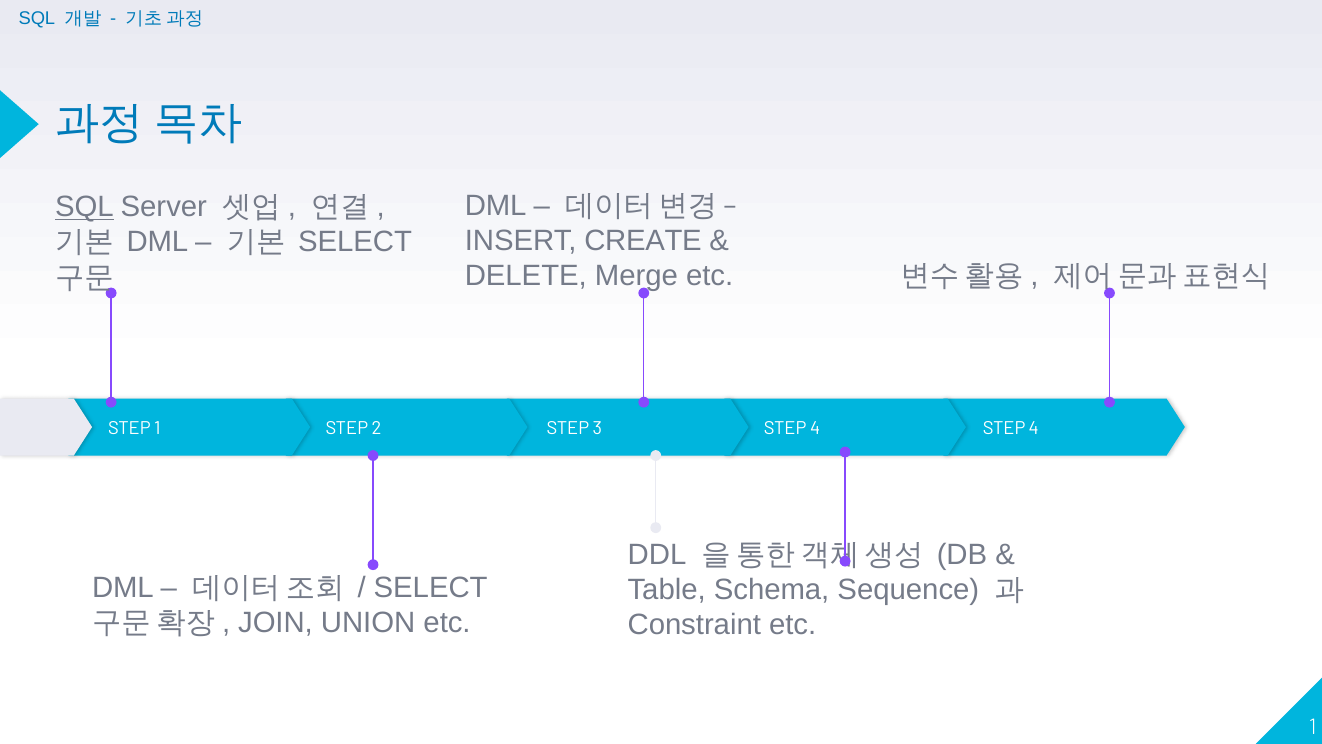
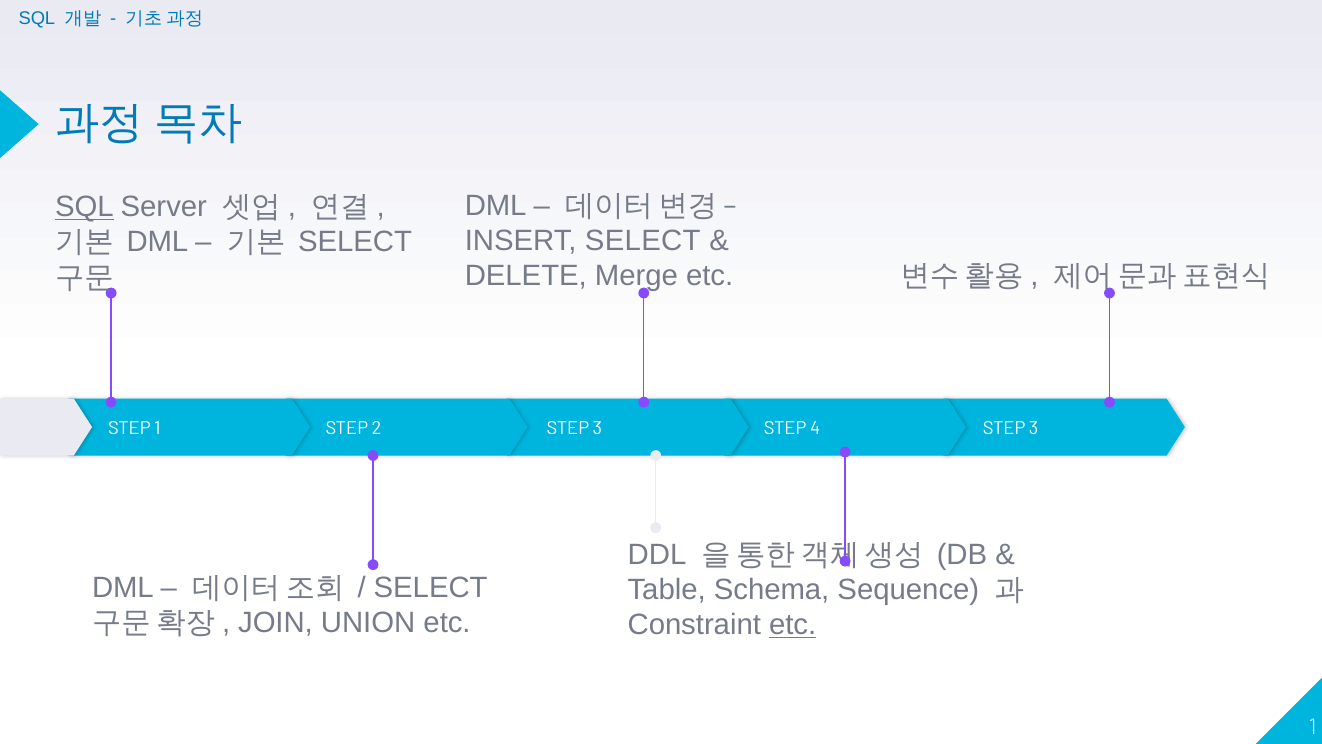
INSERT CREATE: CREATE -> SELECT (643, 241)
4: 4 -> 3 (1034, 428)
etc underline: none -> present (793, 625)
